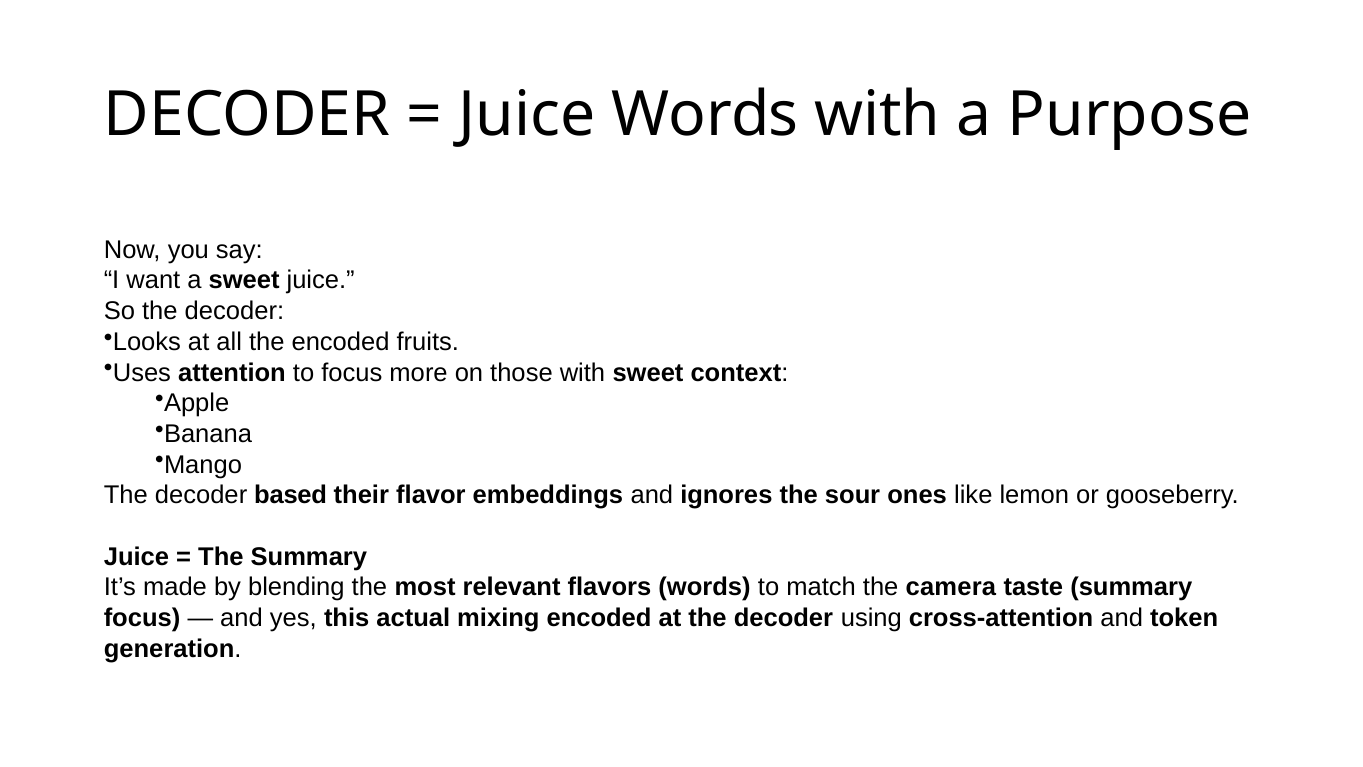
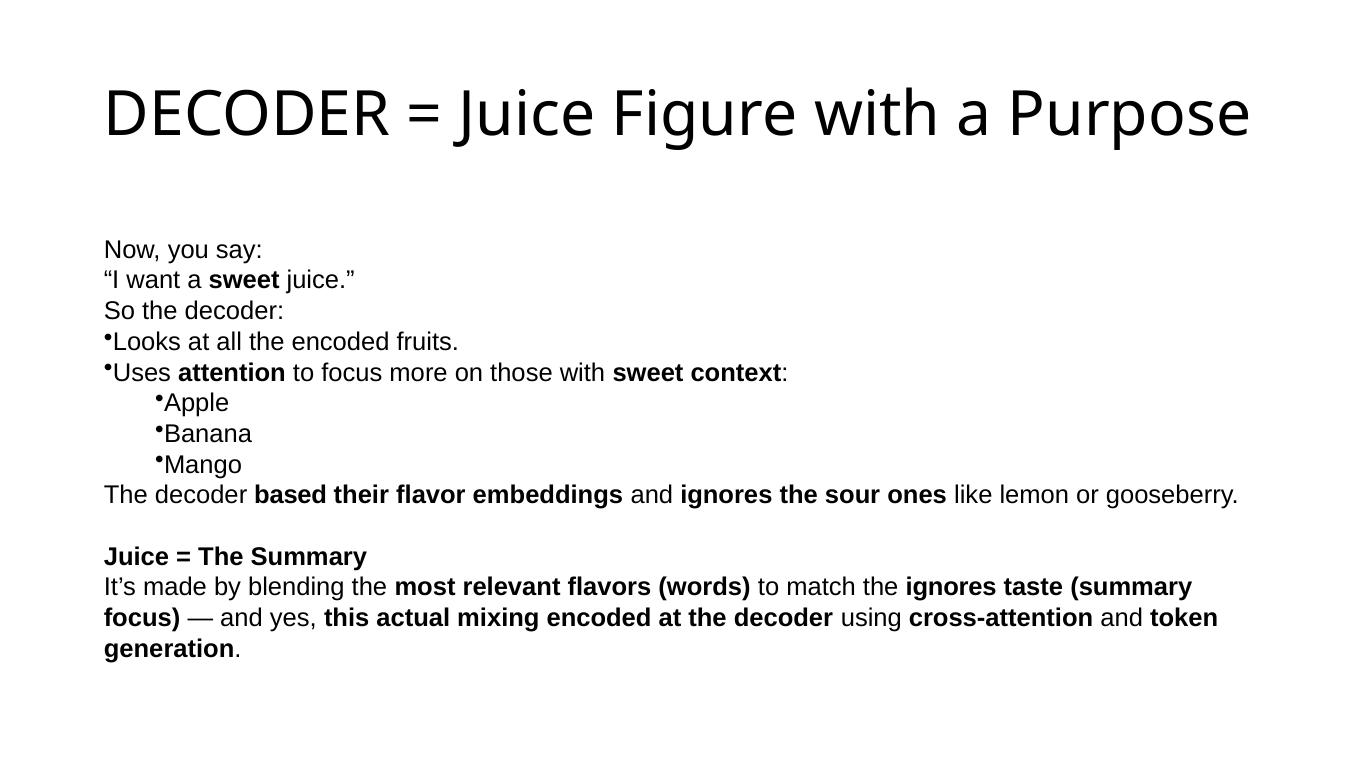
Juice Words: Words -> Figure (705, 114)
the camera: camera -> ignores (951, 587)
